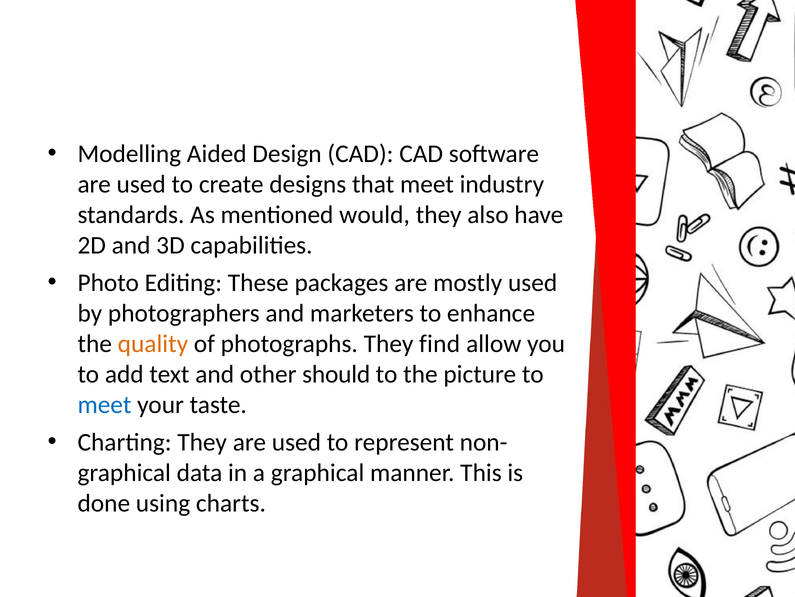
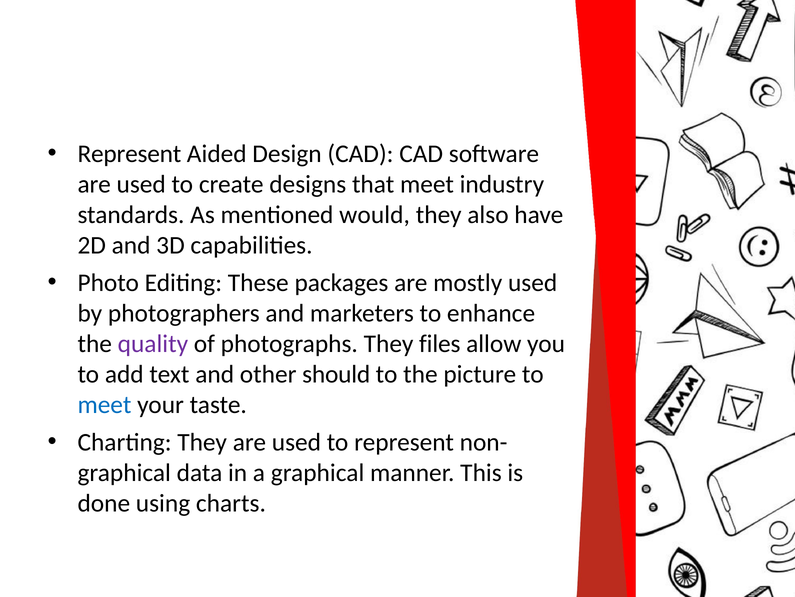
Modelling: Modelling -> Represent (129, 153)
quality colour: orange -> purple (153, 343)
find: find -> files (440, 343)
